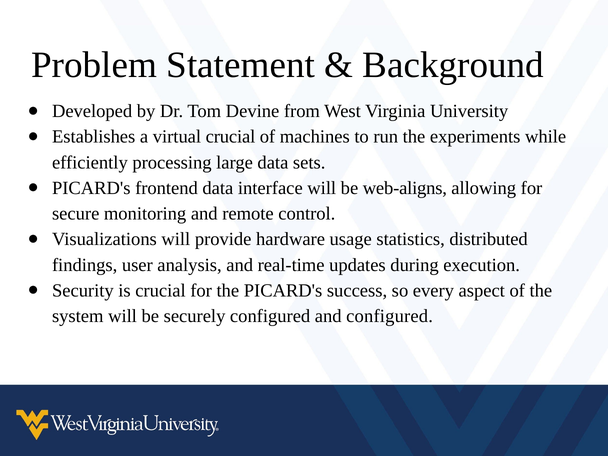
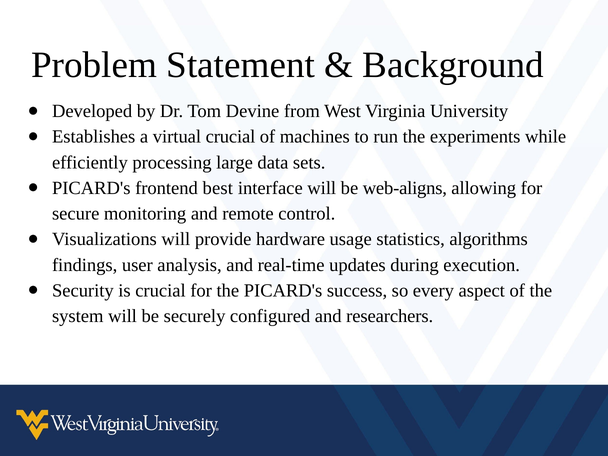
frontend data: data -> best (218, 188)
distributed: distributed -> algorithms (489, 239)
and configured: configured -> researchers (390, 316)
